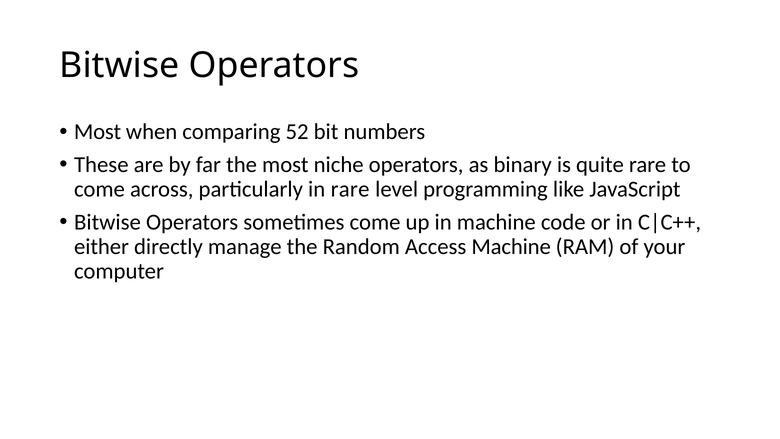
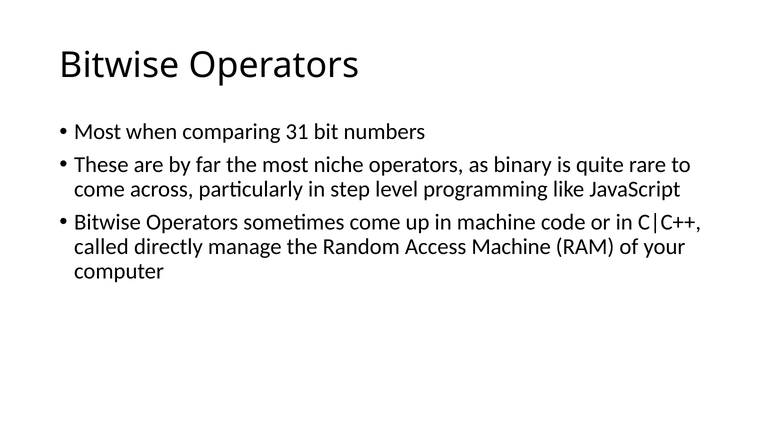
52: 52 -> 31 (297, 132)
in rare: rare -> step (350, 189)
either: either -> called (101, 246)
